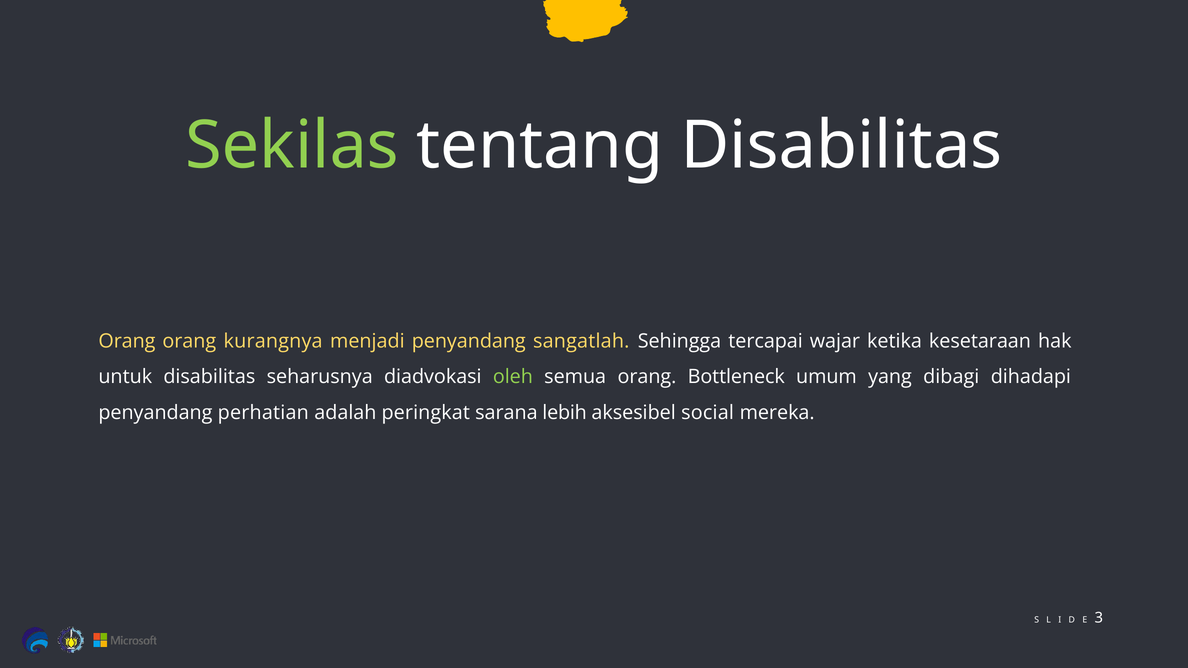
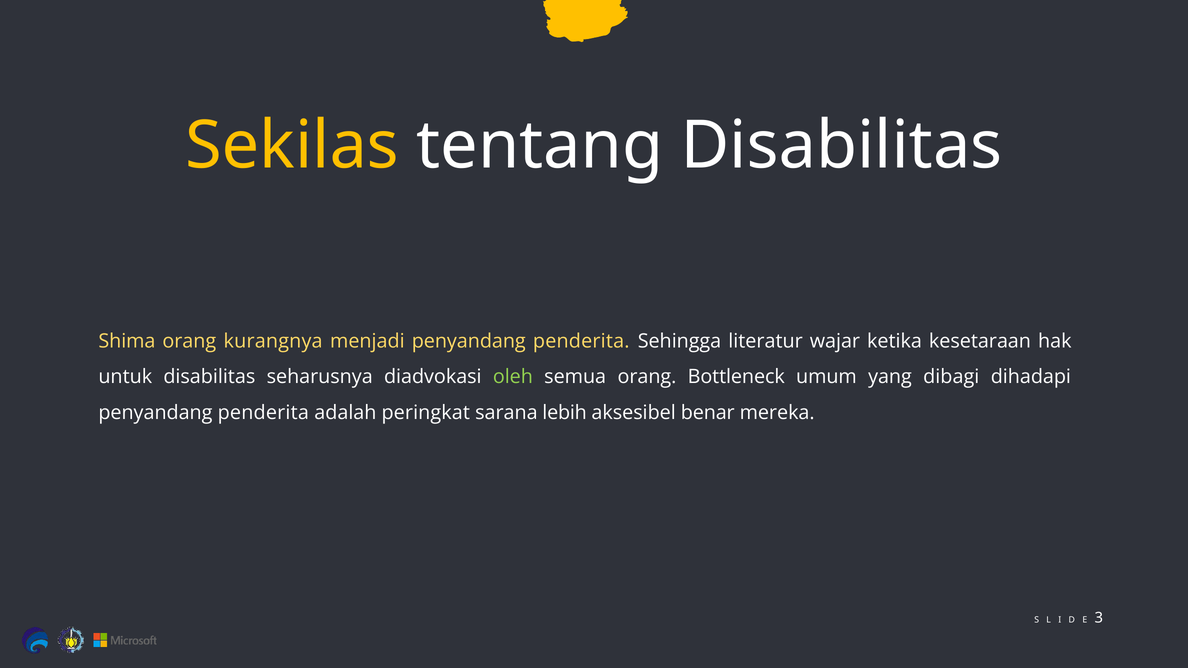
Sekilas colour: light green -> yellow (292, 146)
Orang: Orang -> Shima (127, 341)
menjadi penyandang sangatlah: sangatlah -> penderita (581, 341)
tercapai: tercapai -> literatur (766, 341)
perhatian: perhatian -> penderita (263, 413)
social: social -> benar (708, 413)
